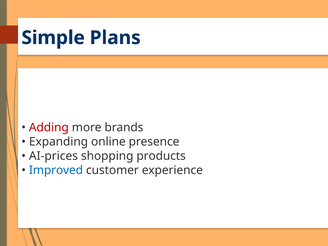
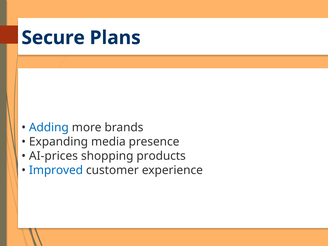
Simple: Simple -> Secure (53, 38)
Adding colour: red -> blue (49, 128)
online: online -> media (108, 142)
